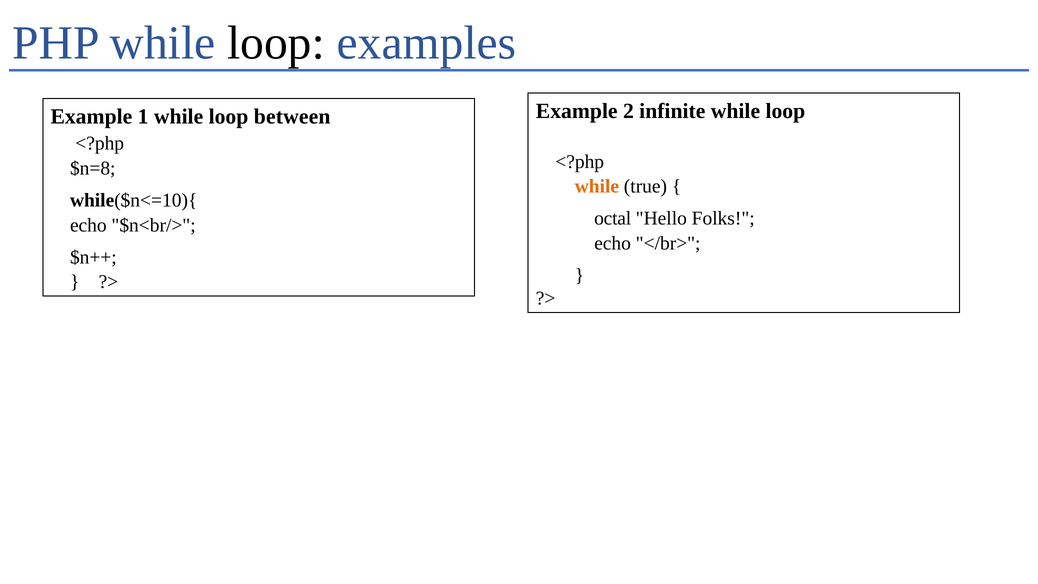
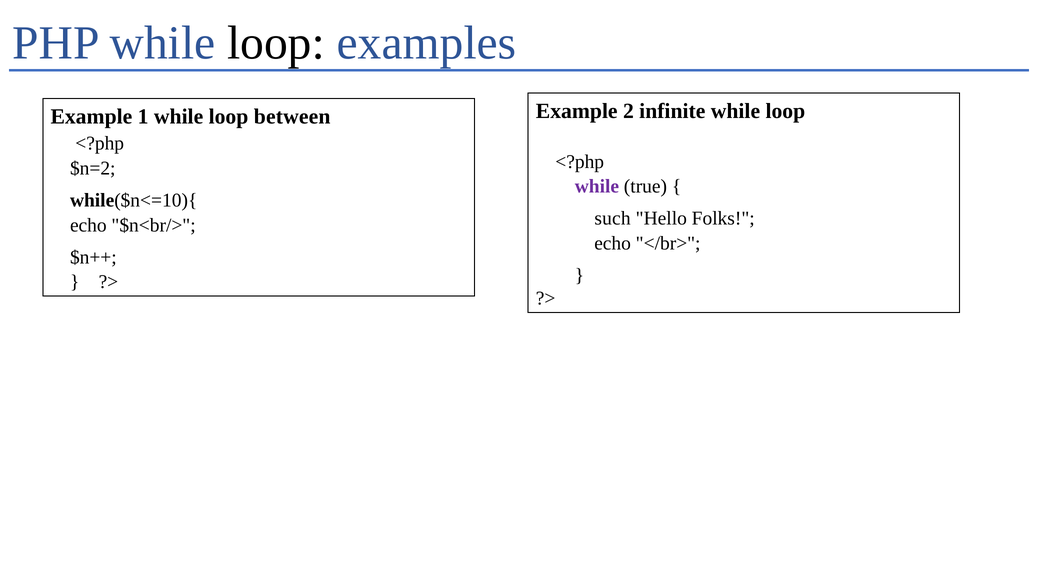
$n=8: $n=8 -> $n=2 (93, 168)
while colour: orange -> purple (597, 186)
octal: octal -> such (613, 218)
